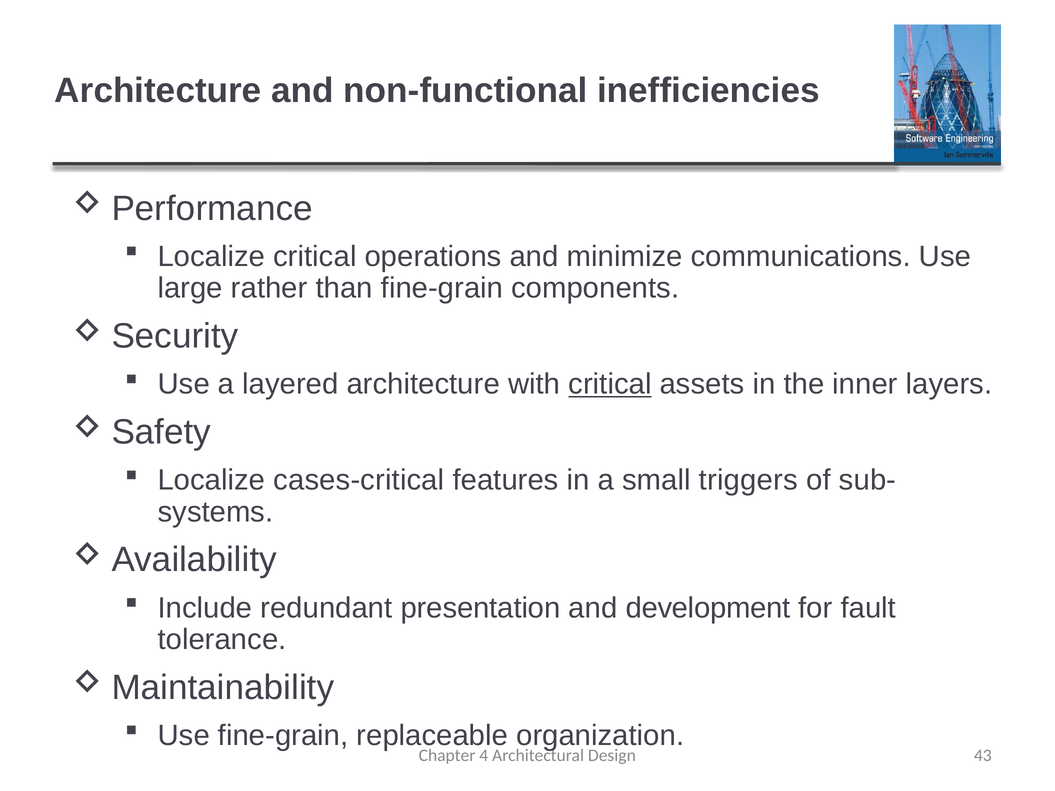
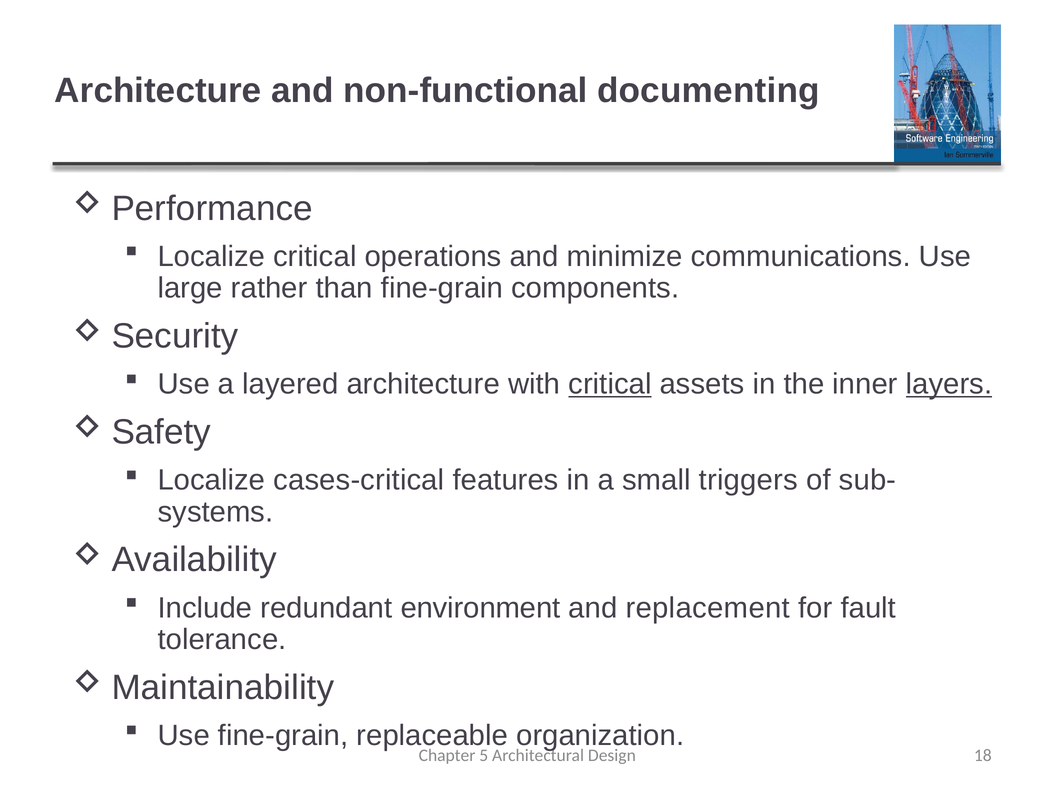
inefficiencies: inefficiencies -> documenting (708, 91)
layers underline: none -> present (949, 384)
presentation: presentation -> environment (480, 608)
development: development -> replacement (708, 608)
4: 4 -> 5 (484, 755)
43: 43 -> 18 (983, 755)
